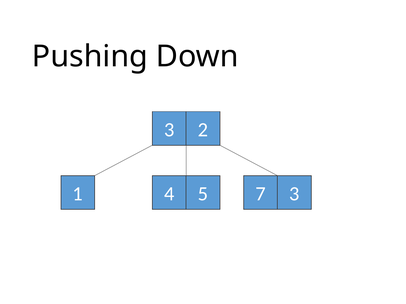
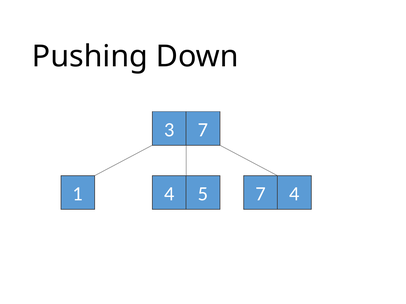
3 2: 2 -> 7 (203, 130)
7 3: 3 -> 4 (294, 194)
